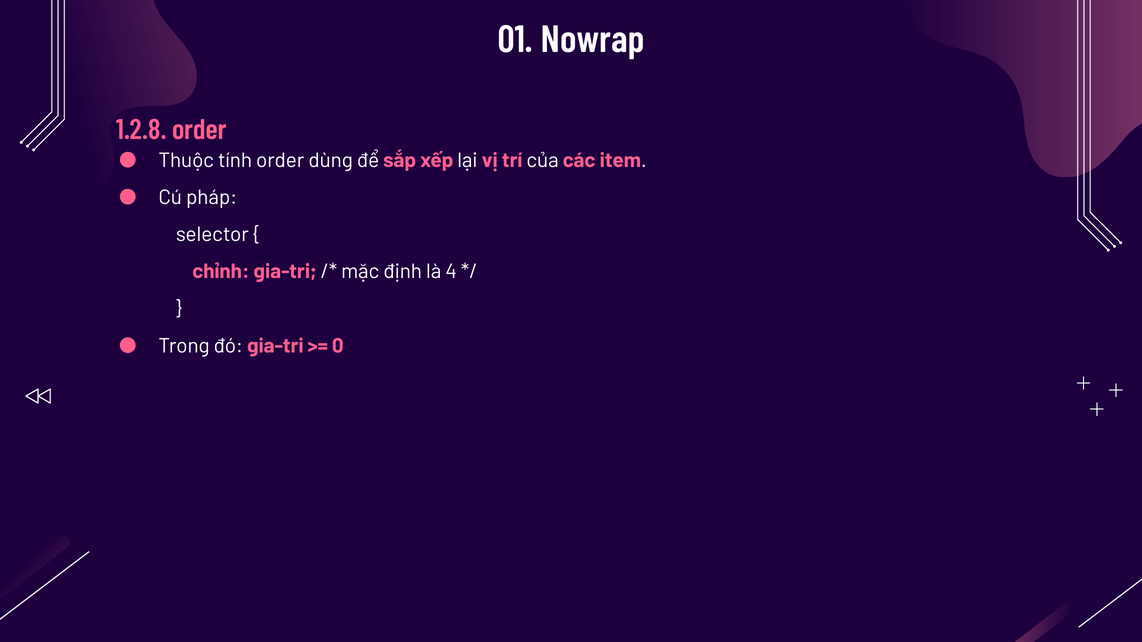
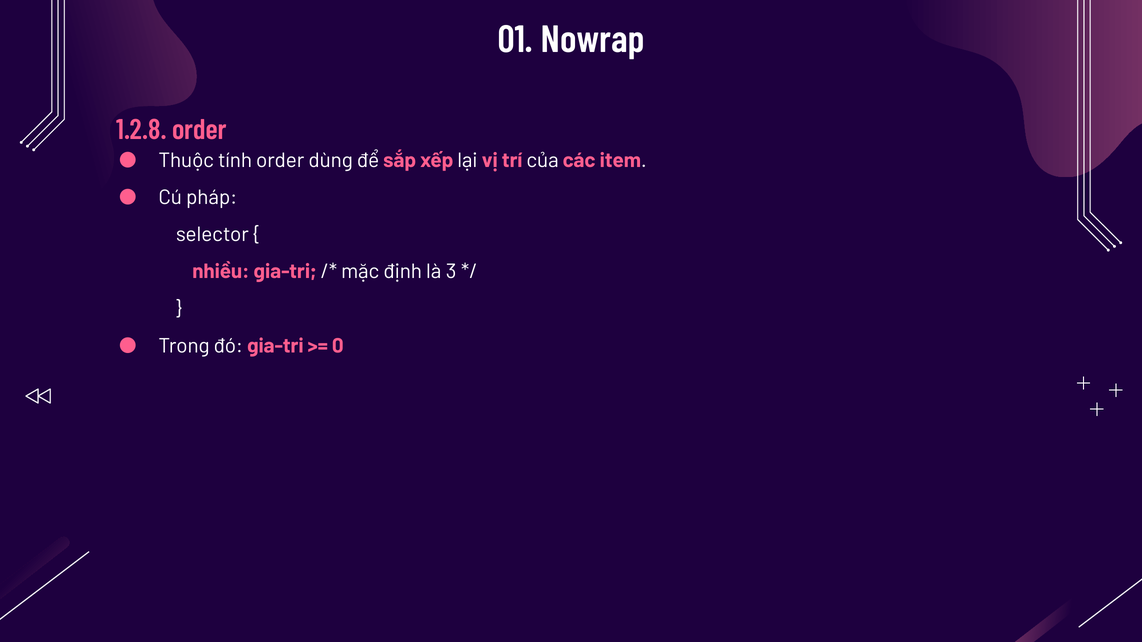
chỉnh: chỉnh -> nhiều (221, 272)
4: 4 -> 3 (451, 272)
